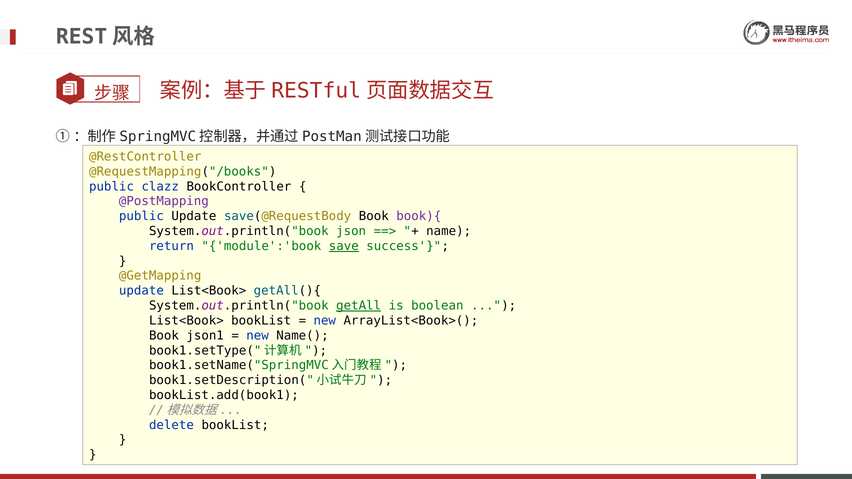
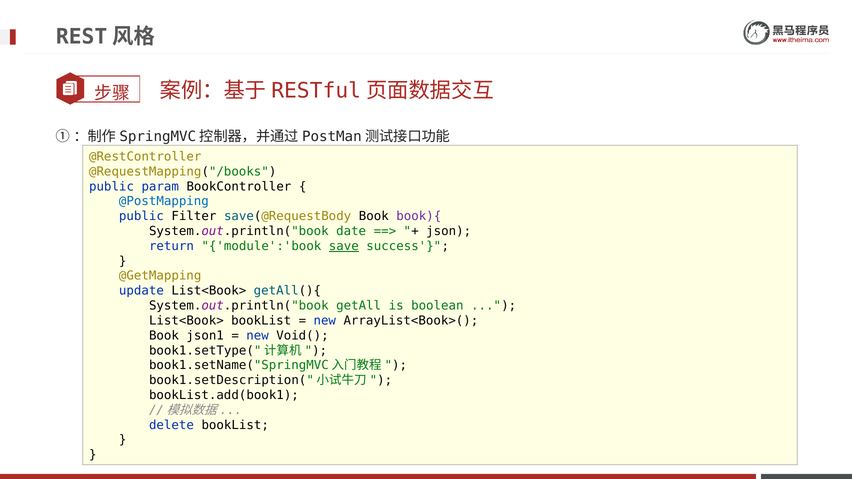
clazz: clazz -> param (160, 187)
@PostMapping colour: purple -> blue (164, 201)
public Update: Update -> Filter (194, 216)
json: json -> date (351, 231)
name: name -> json (449, 231)
getAll underline: present -> none (359, 306)
Name(: Name( -> Void( (302, 336)
